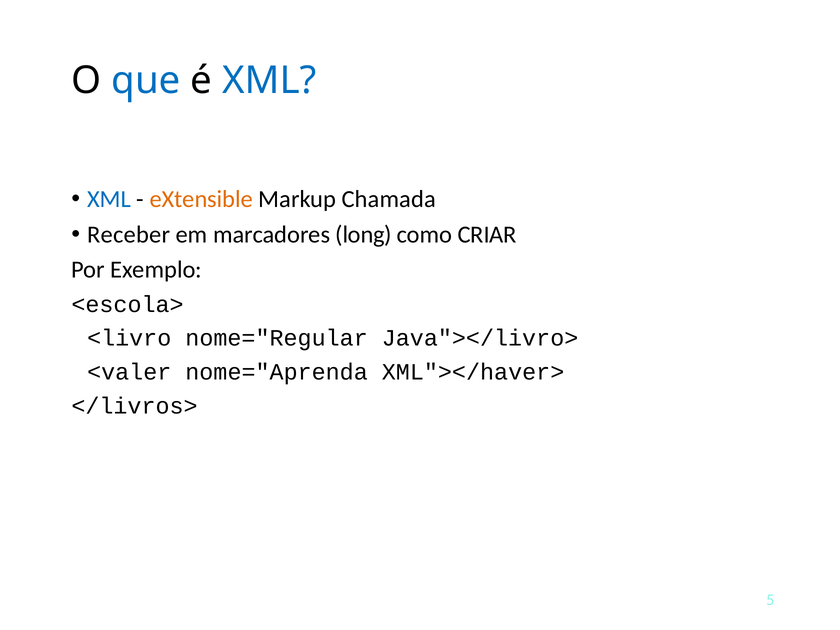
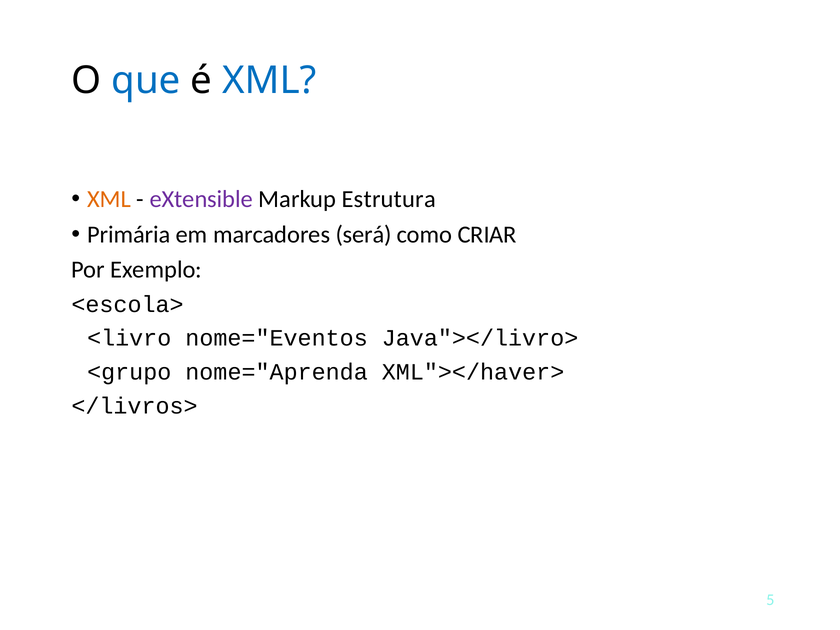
XML colour: blue -> orange (109, 199)
eXtensible colour: orange -> purple (201, 199)
Chamada: Chamada -> Estrutura (389, 199)
Receber: Receber -> Primária (129, 234)
long: long -> será (364, 234)
nome="Regular: nome="Regular -> nome="Eventos (277, 338)
<valer: <valer -> <grupo (129, 372)
